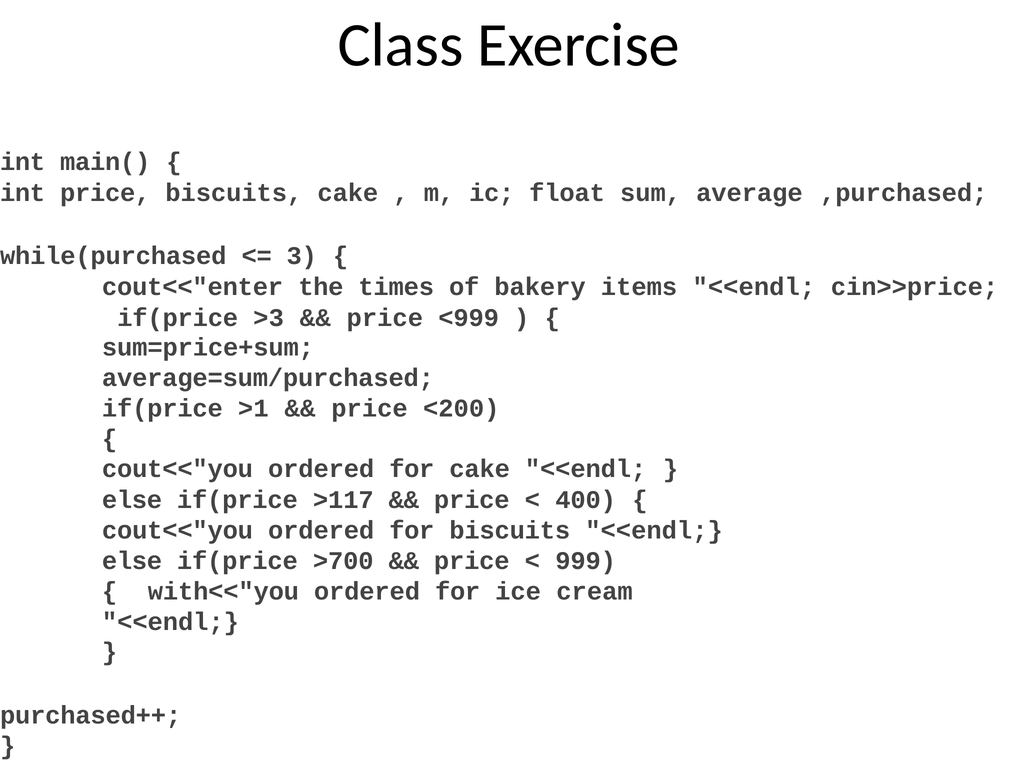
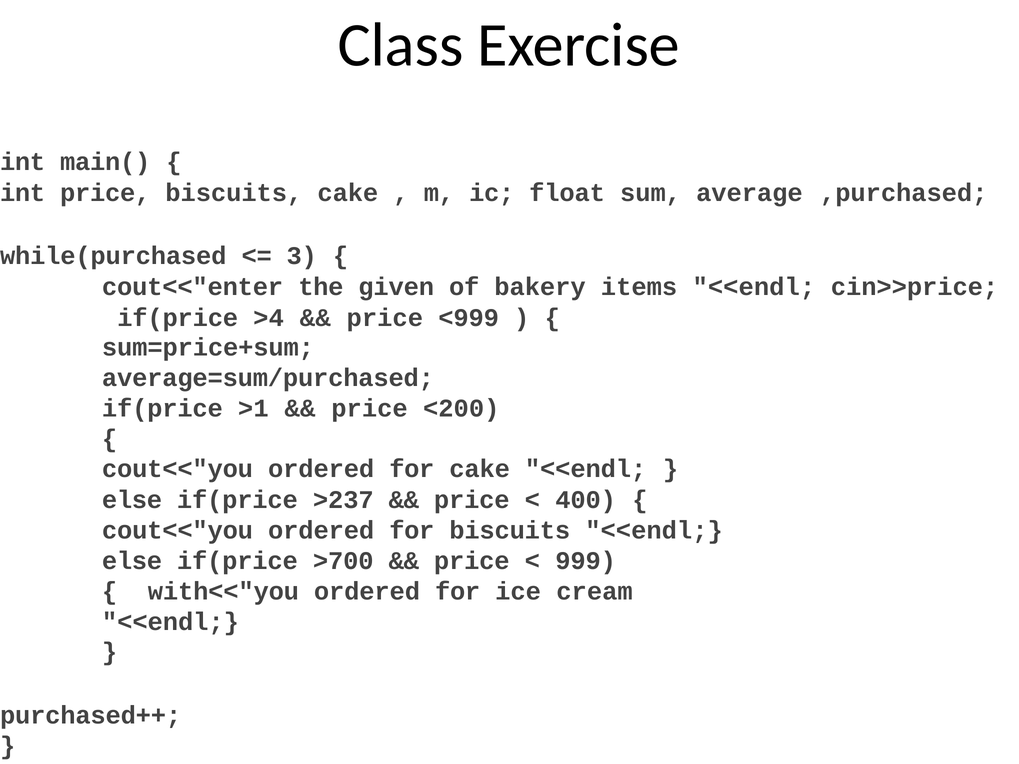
times: times -> given (396, 287)
>3: >3 -> >4 (269, 318)
>117: >117 -> >237 (343, 500)
